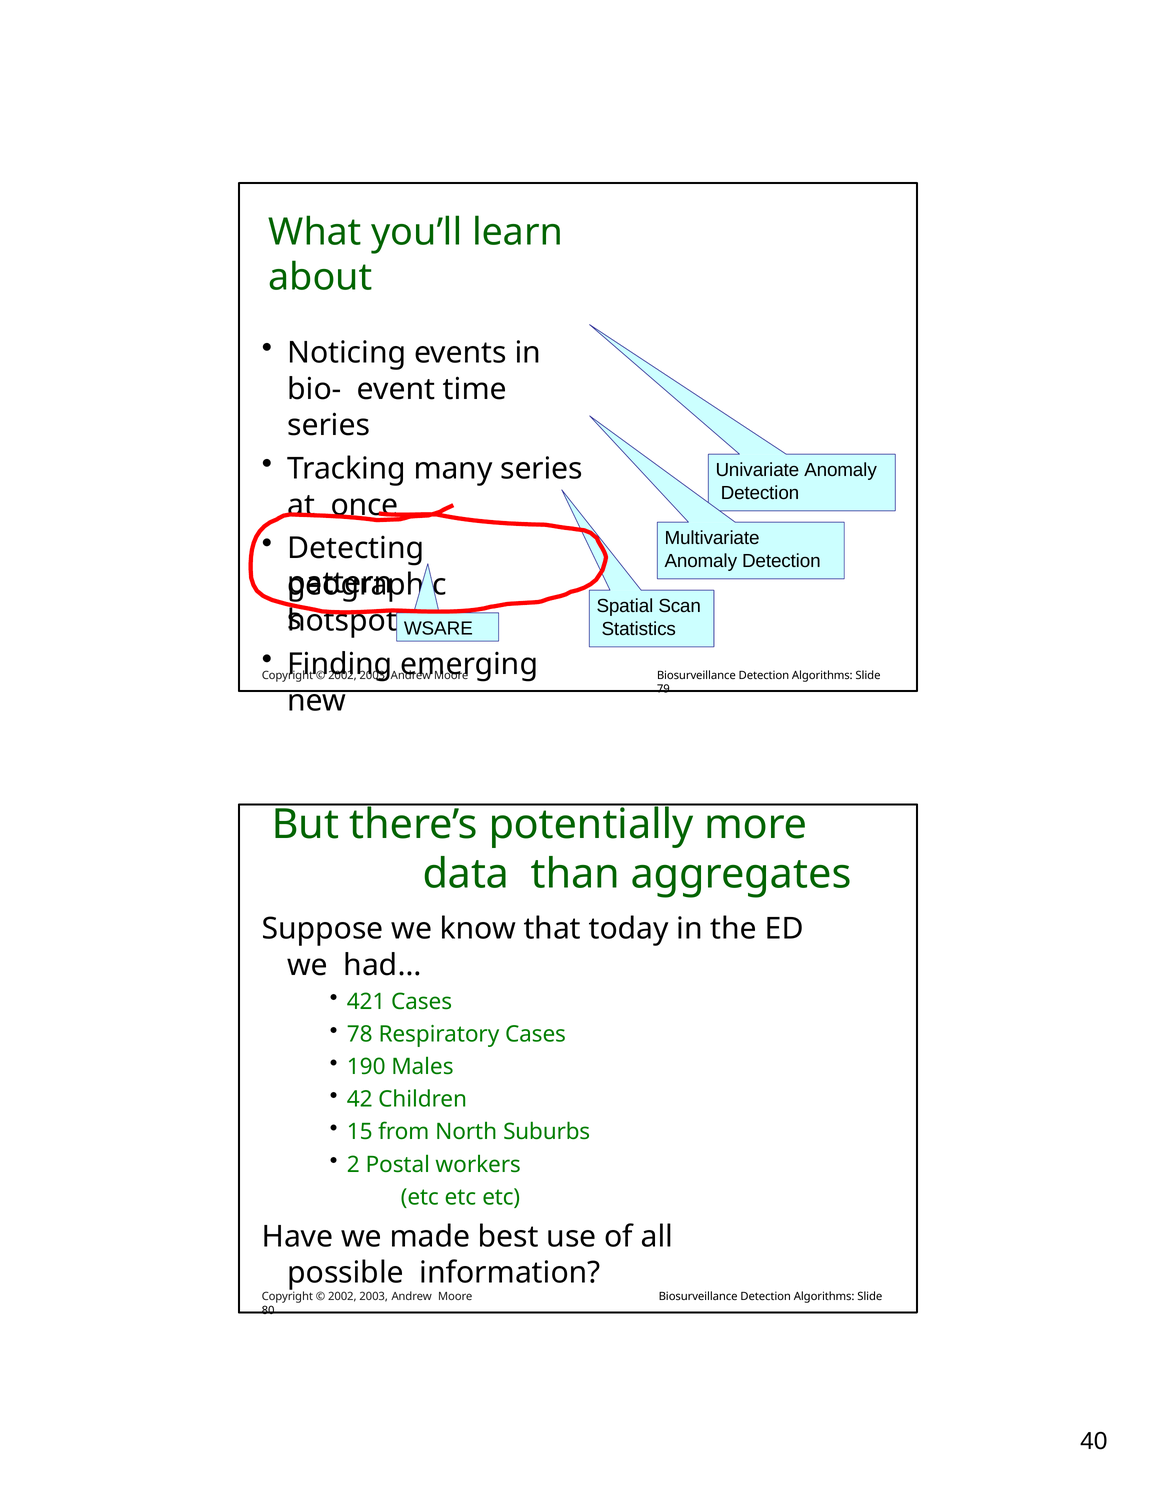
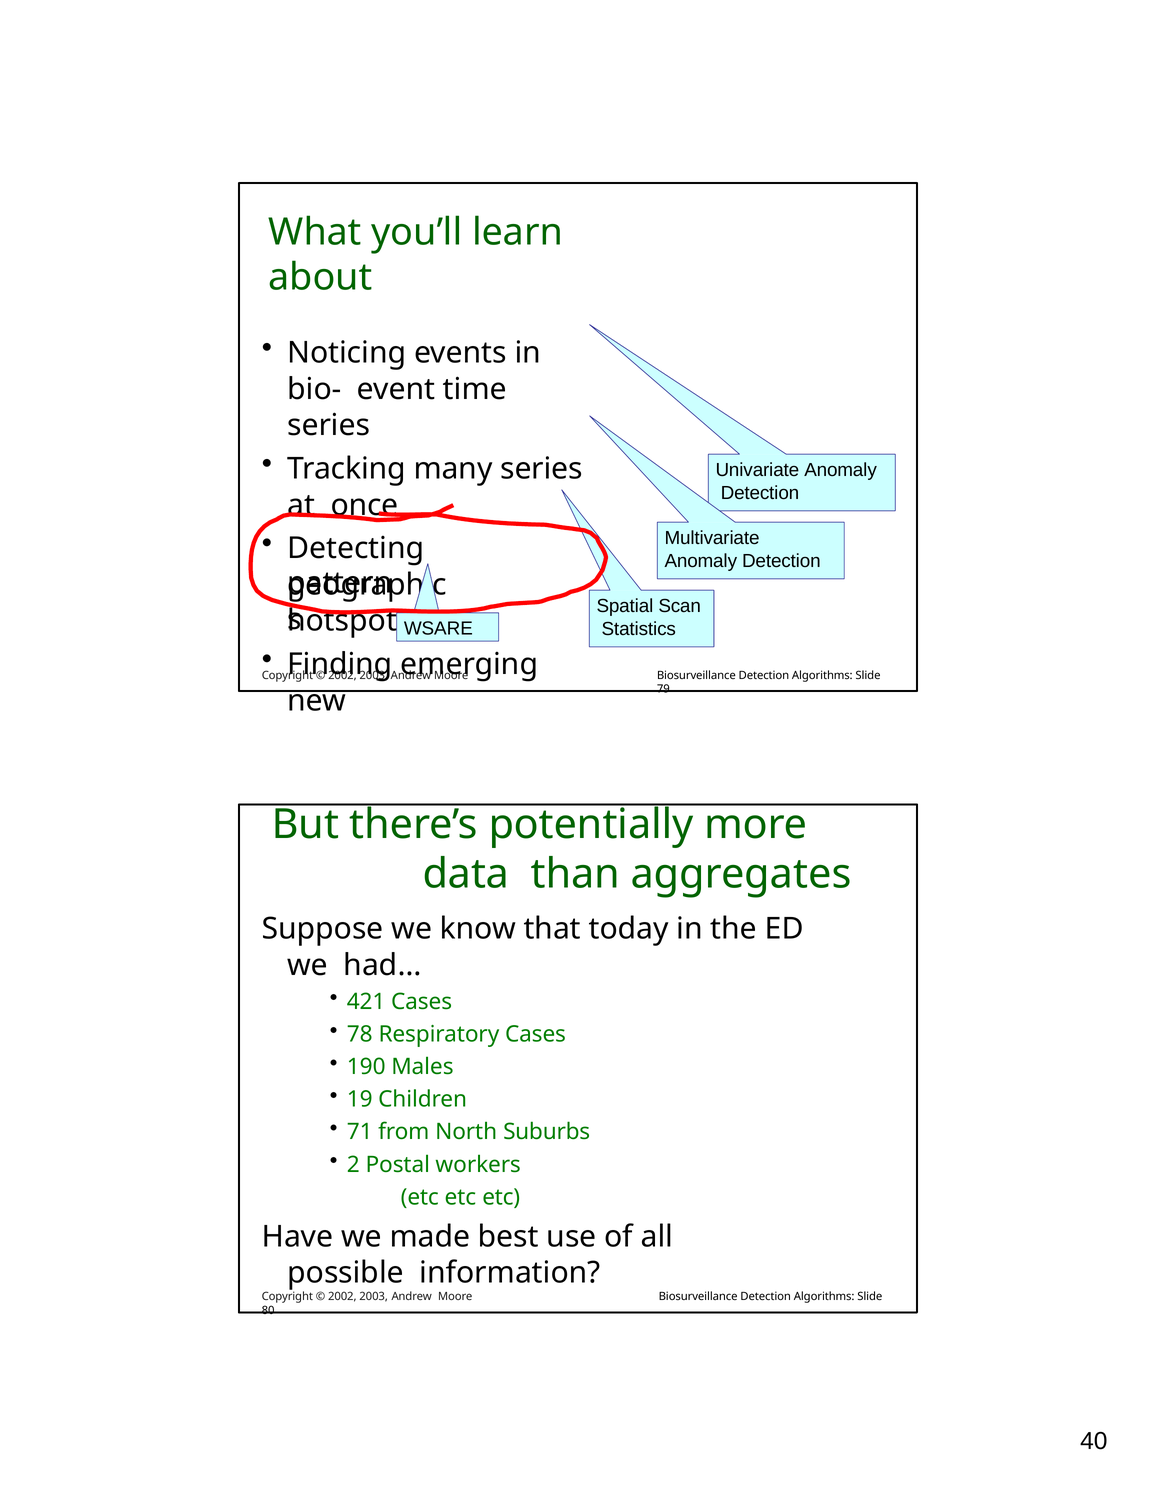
42: 42 -> 19 (360, 1099)
15: 15 -> 71 (360, 1132)
